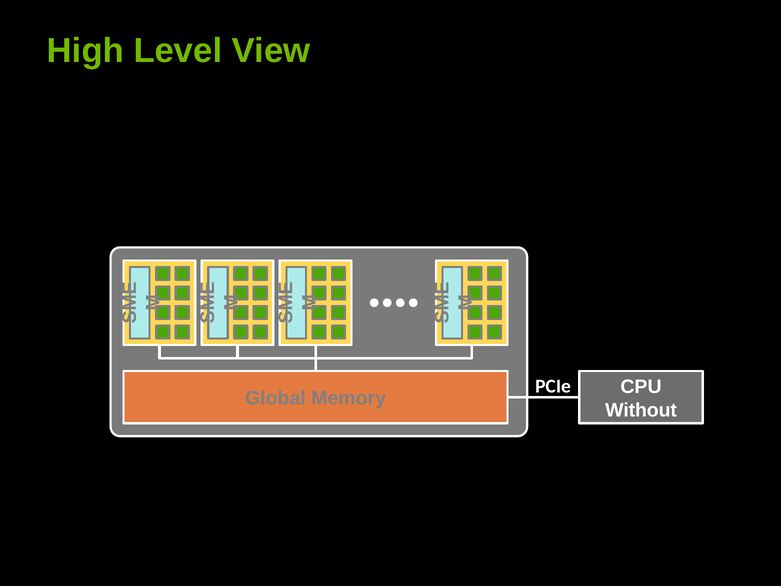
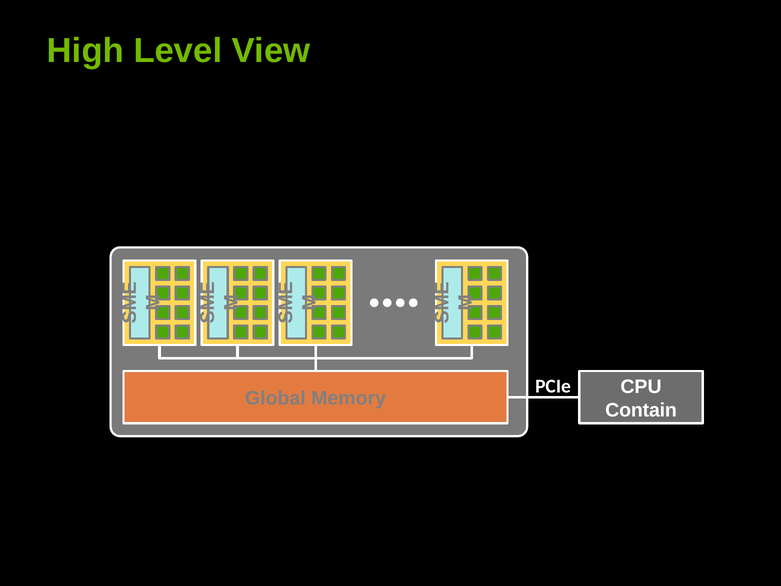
Without: Without -> Contain (641, 410)
